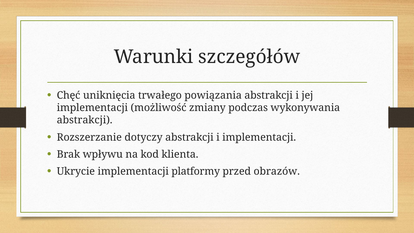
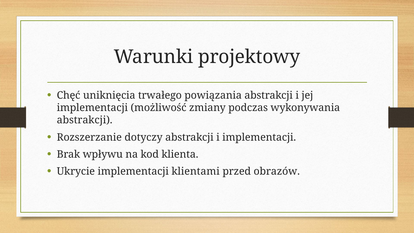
szczegółów: szczegółów -> projektowy (249, 57)
platformy: platformy -> klientami (196, 171)
